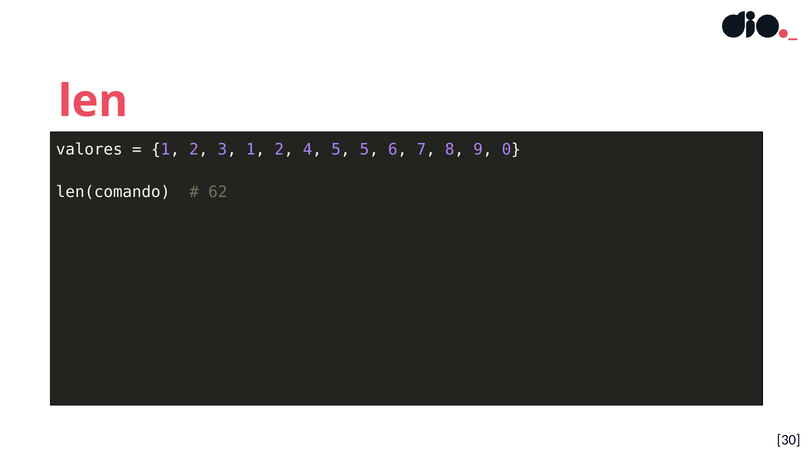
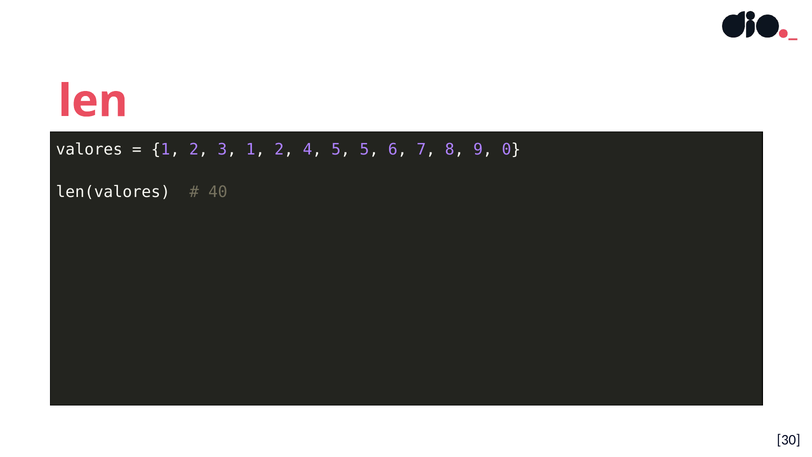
len(comando: len(comando -> len(valores (113, 192)
62: 62 -> 40 (218, 192)
